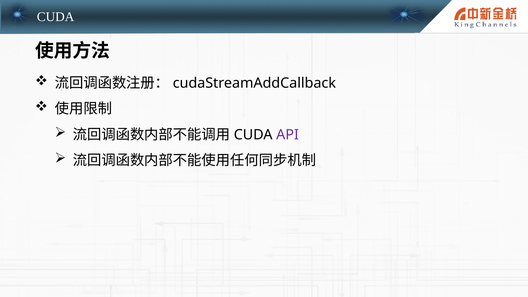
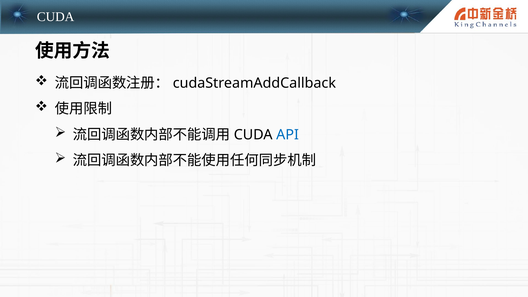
API colour: purple -> blue (288, 135)
